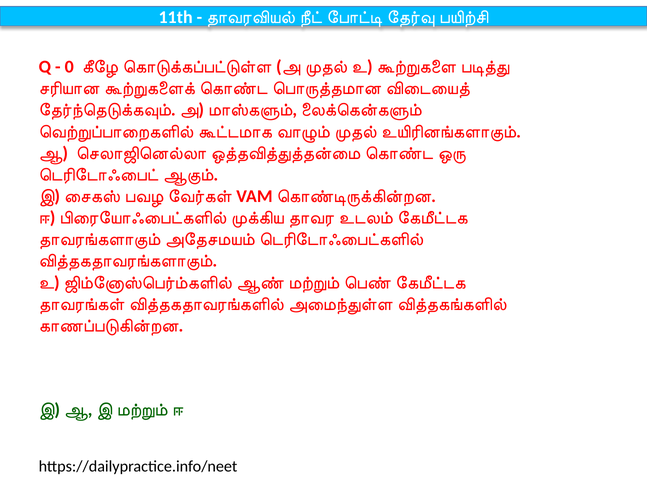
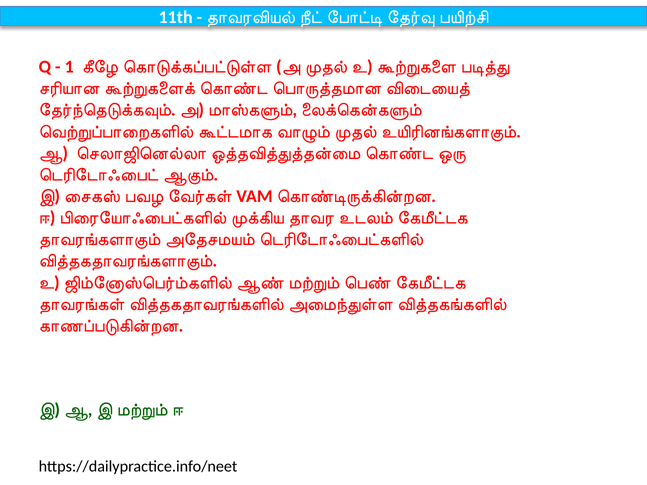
0: 0 -> 1 (69, 67)
